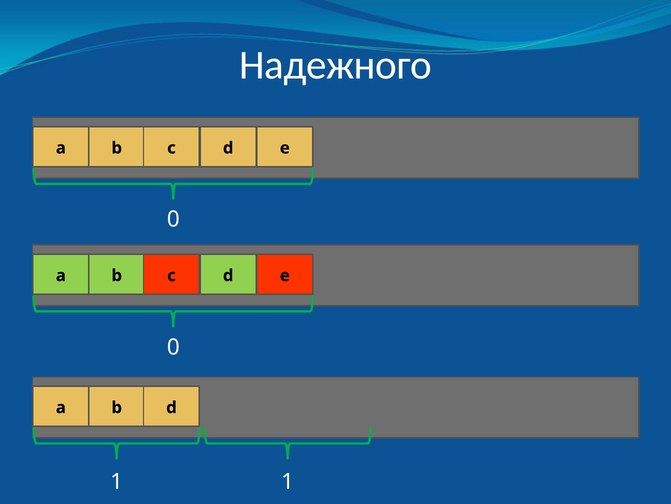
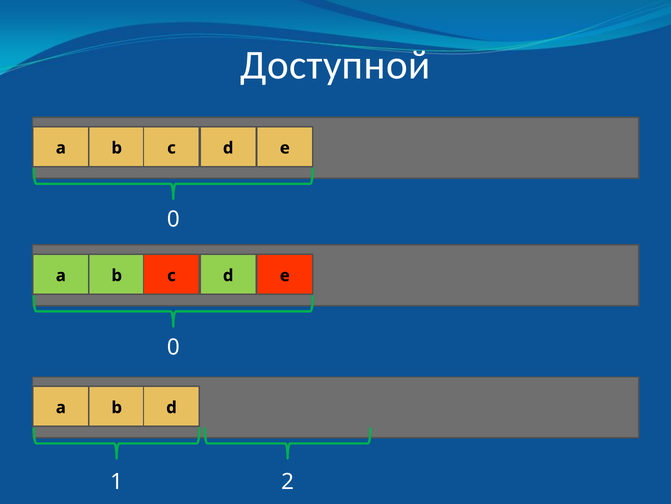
Надежного: Надежного -> Доступной (335, 65)
1 1: 1 -> 2 (288, 481)
